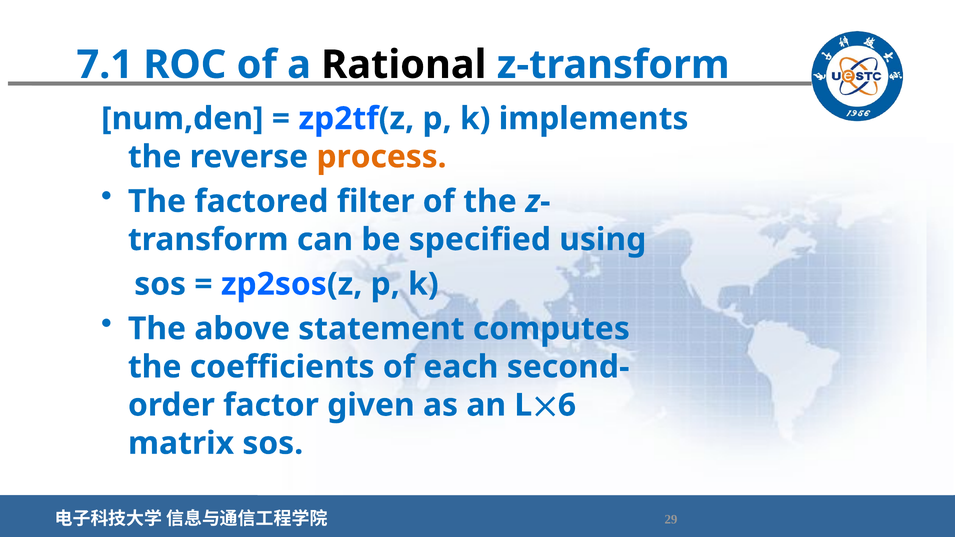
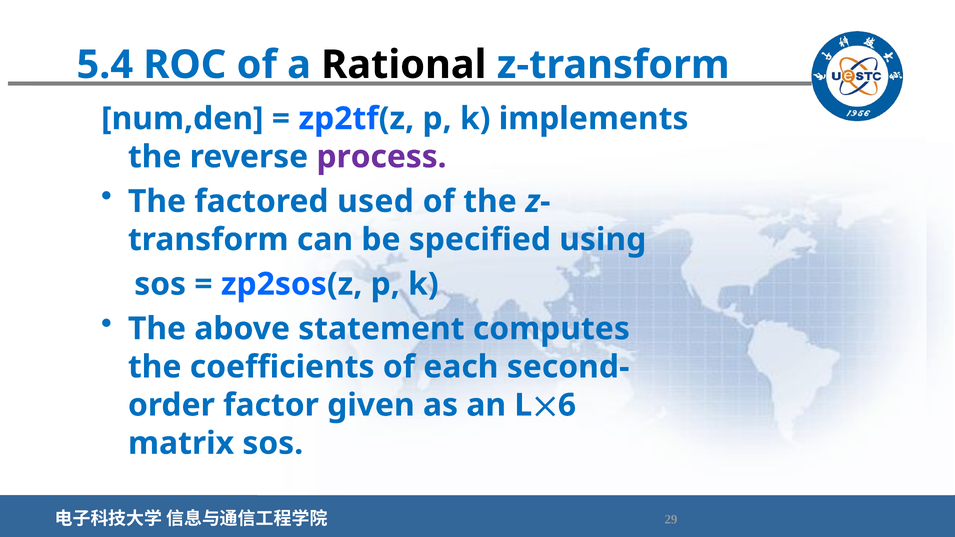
7.1: 7.1 -> 5.4 (105, 65)
process colour: orange -> purple (381, 157)
filter: filter -> used (375, 201)
